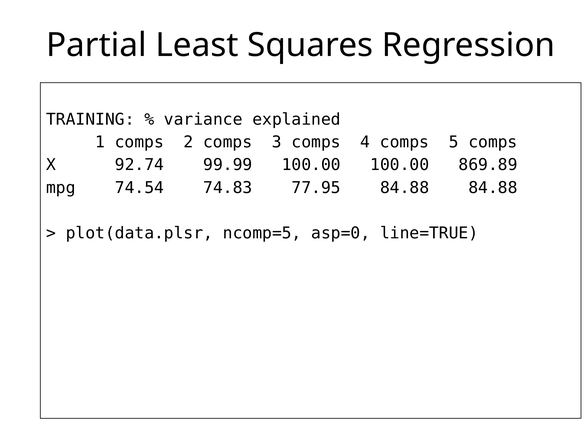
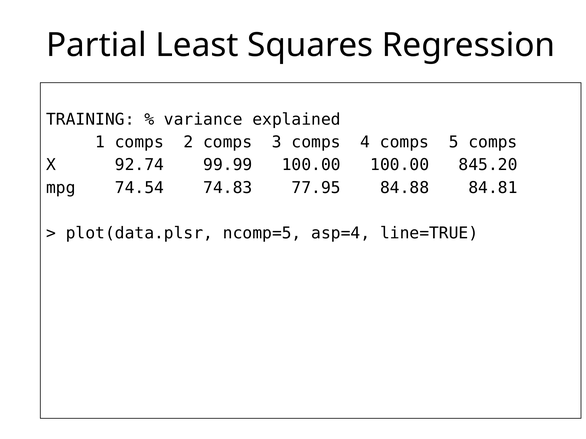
869.89: 869.89 -> 845.20 (488, 165)
84.88 84.88: 84.88 -> 84.81 (493, 188)
asp=0: asp=0 -> asp=4 (341, 233)
